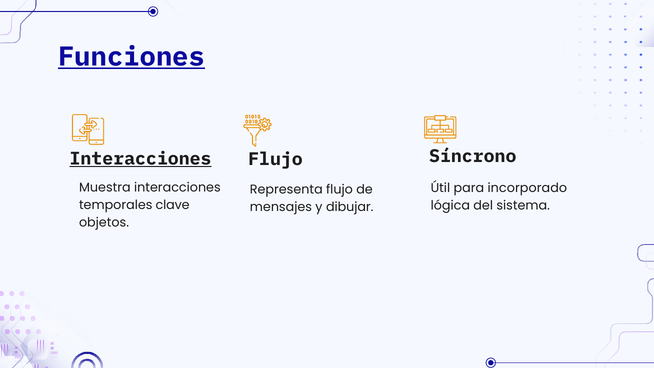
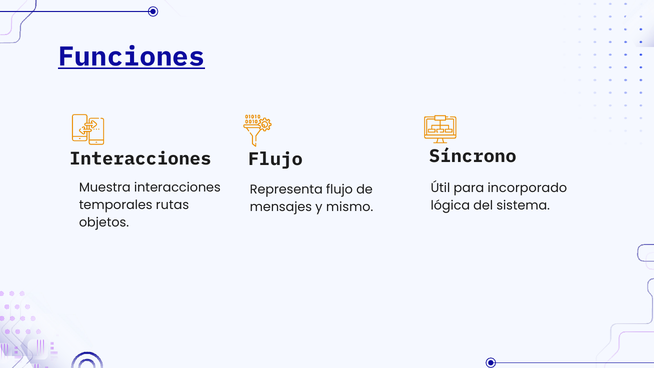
Interacciones underline: present -> none (141, 159)
clave: clave -> rutas (172, 205)
dibujar: dibujar -> mismo (350, 207)
